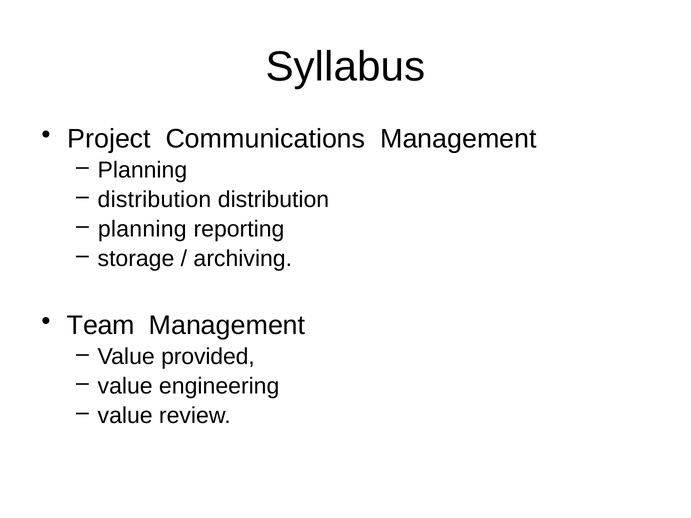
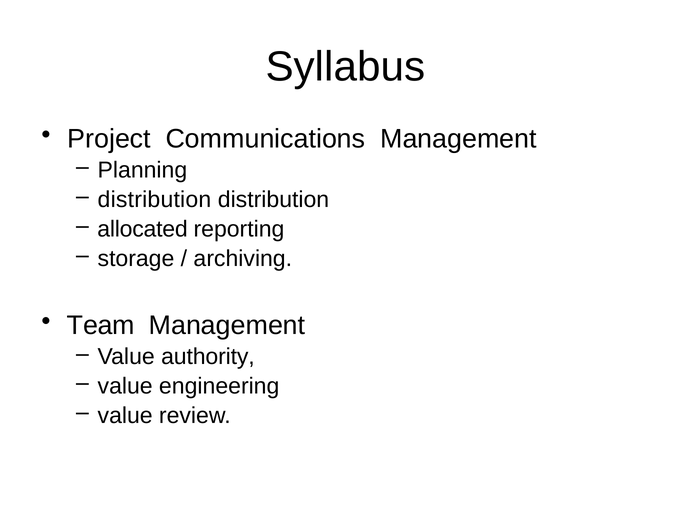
planning: planning -> allocated (143, 229)
provided: provided -> authority (208, 357)
